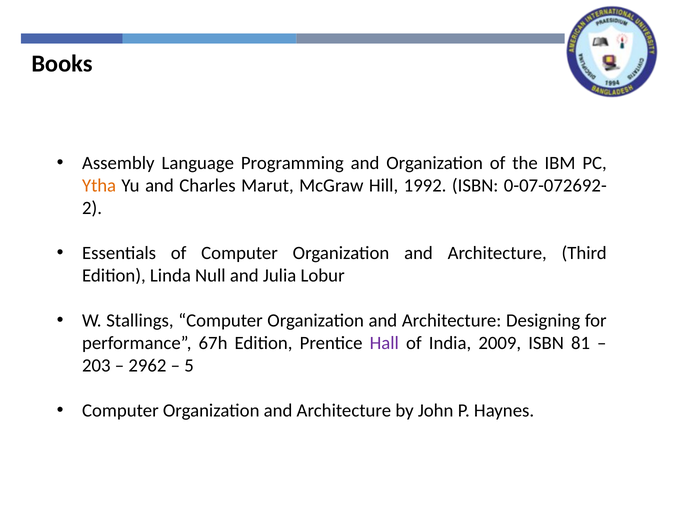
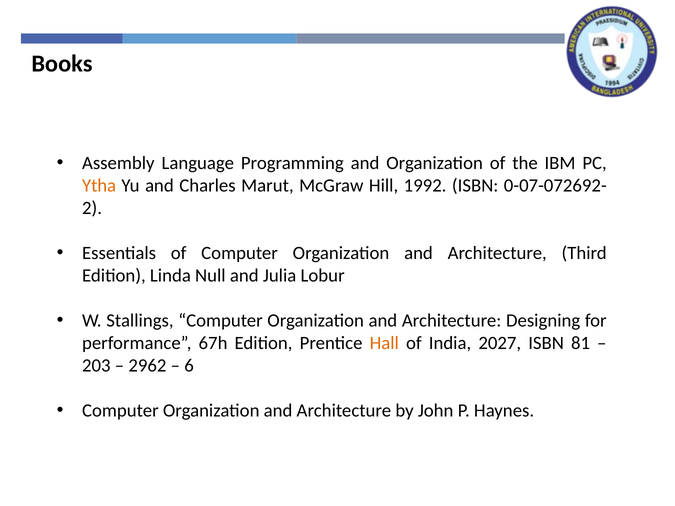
Hall colour: purple -> orange (384, 343)
2009: 2009 -> 2027 (500, 343)
5: 5 -> 6 (189, 366)
